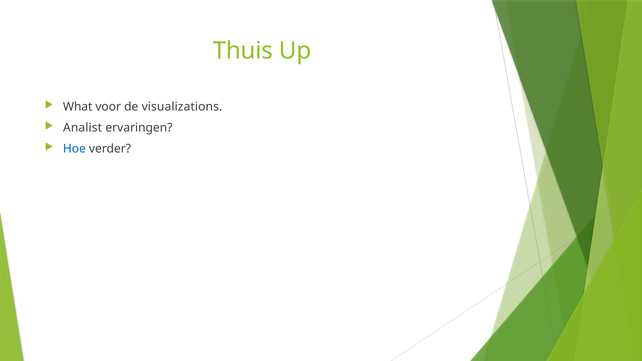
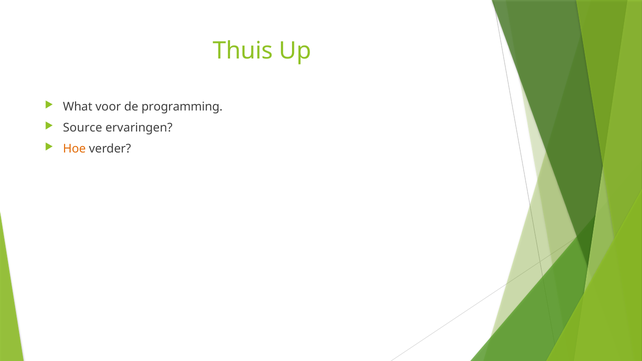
visualizations: visualizations -> programming (182, 107)
Analist: Analist -> Source (83, 128)
Hoe colour: blue -> orange (74, 149)
